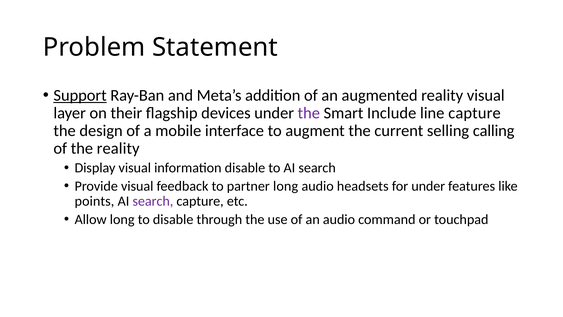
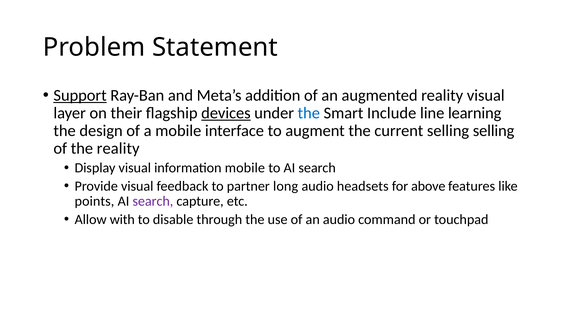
devices underline: none -> present (226, 113)
the colour: purple -> blue (309, 113)
line capture: capture -> learning (475, 113)
selling calling: calling -> selling (494, 131)
information disable: disable -> mobile (245, 168)
for under: under -> above (428, 186)
Allow long: long -> with (122, 219)
